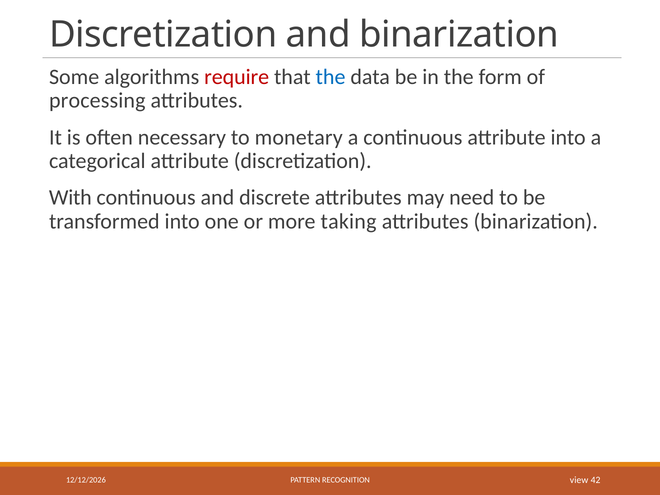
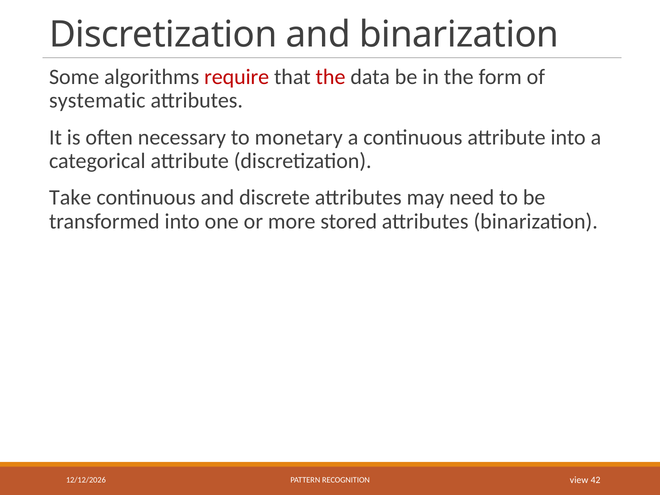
the colour: blue -> red (331, 77)
processing: processing -> systematic (97, 101)
With: With -> Take (70, 198)
taking: taking -> stored (349, 221)
